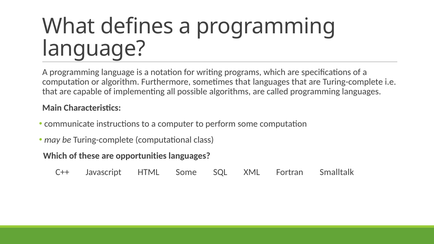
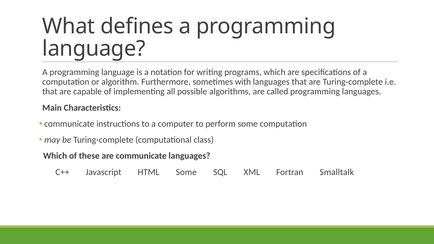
sometimes that: that -> with (243, 82)
are opportunities: opportunities -> communicate (141, 156)
